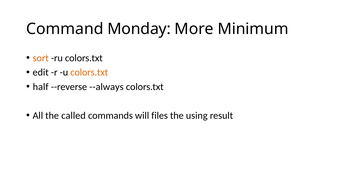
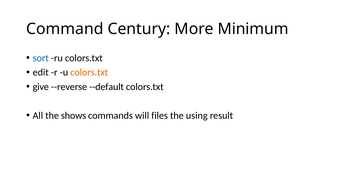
Monday: Monday -> Century (139, 29)
sort colour: orange -> blue (41, 58)
half: half -> give (41, 87)
--always: --always -> --default (107, 87)
called: called -> shows (74, 116)
